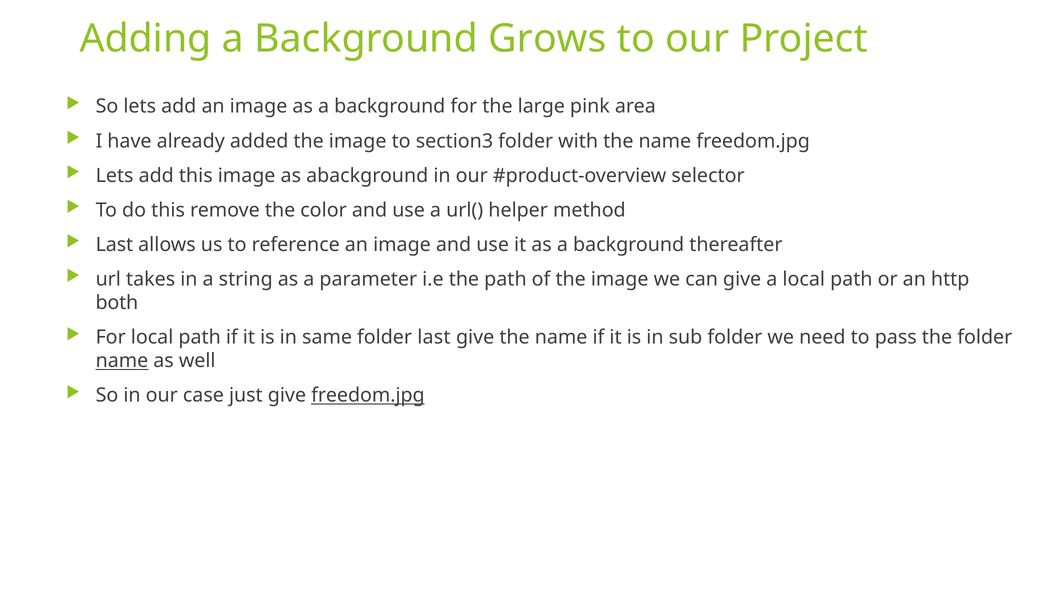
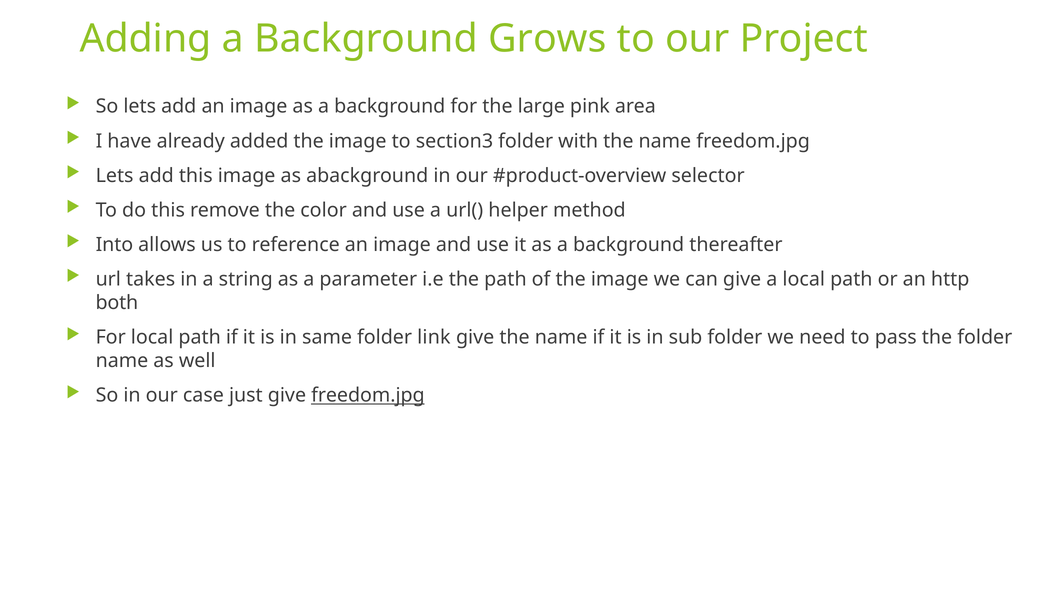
Last: Last -> Into (114, 245)
folder last: last -> link (434, 337)
name underline: present -> none (122, 361)
